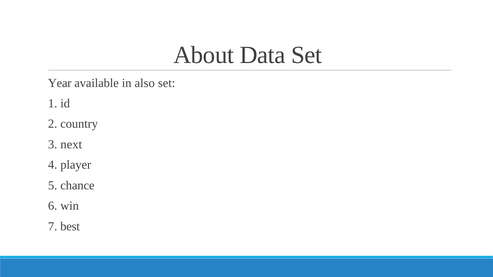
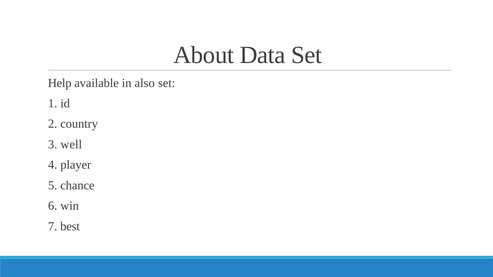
Year: Year -> Help (60, 83)
next: next -> well (71, 145)
